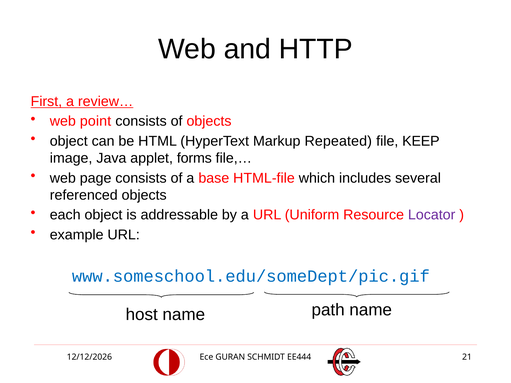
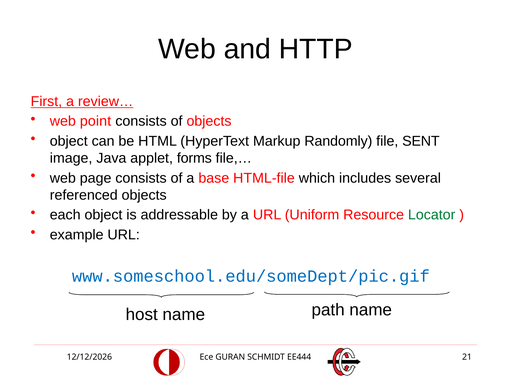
Repeated: Repeated -> Randomly (338, 141)
KEEP: KEEP -> SENT (421, 141)
Locator colour: purple -> green (432, 215)
